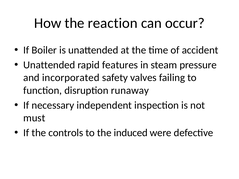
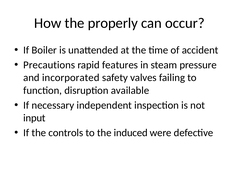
reaction: reaction -> properly (113, 23)
Unattended: Unattended -> Precautions (49, 65)
runaway: runaway -> available (130, 91)
must: must -> input (34, 118)
